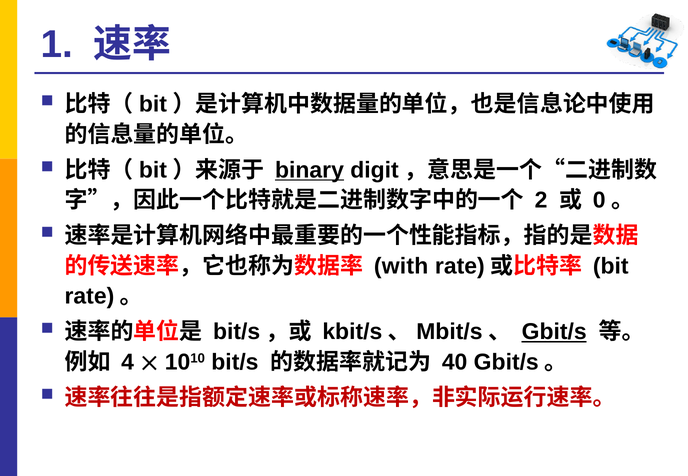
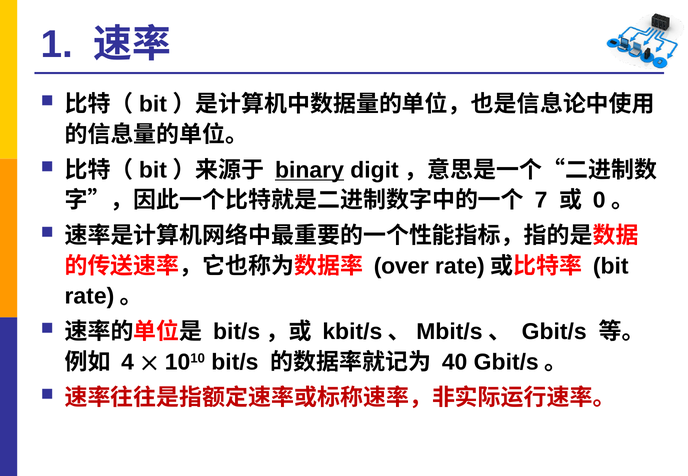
2: 2 -> 7 (541, 200)
with: with -> over (401, 266)
Gbit/s underline: present -> none (554, 332)
